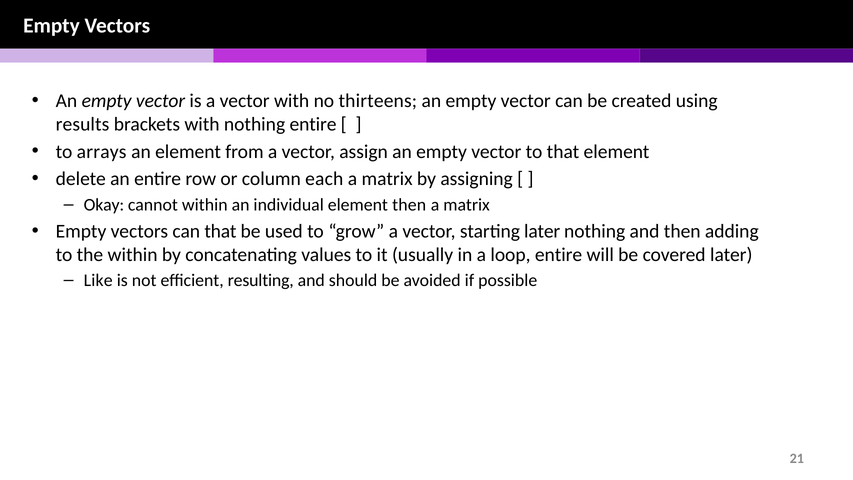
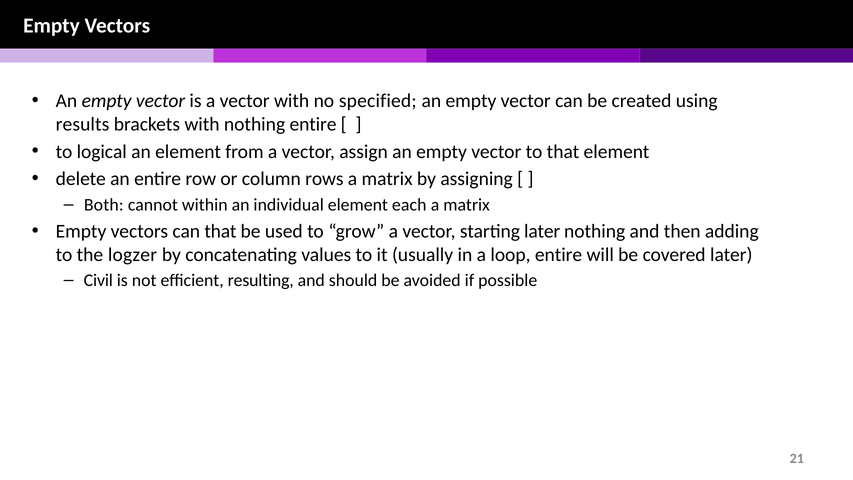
thirteens: thirteens -> specified (378, 101)
arrays: arrays -> logical (102, 151)
each: each -> rows (324, 179)
Okay: Okay -> Both (104, 205)
element then: then -> each (409, 205)
the within: within -> logzer (132, 255)
Like: Like -> Civil (98, 280)
